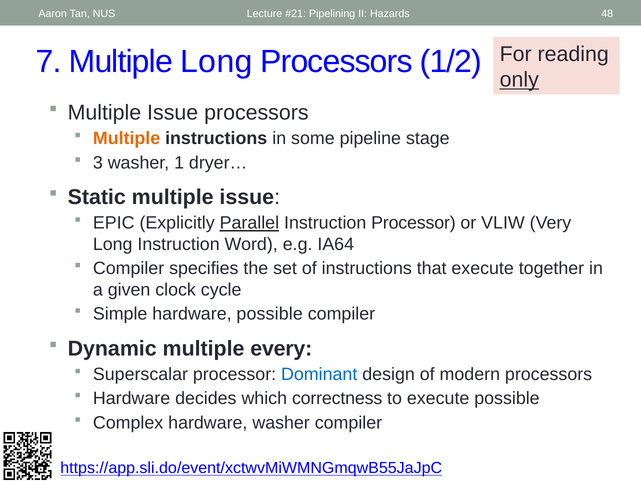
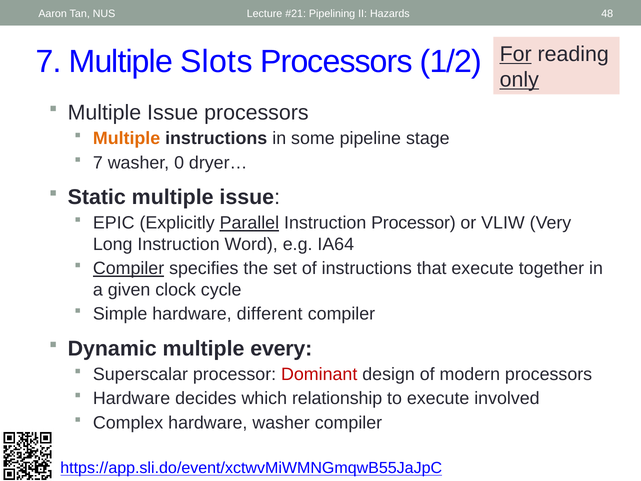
For underline: none -> present (516, 54)
Multiple Long: Long -> Slots (216, 62)
3: 3 -> 7 (98, 163)
1: 1 -> 0 (179, 163)
Compiler underline: none -> present (129, 268)
hardware possible: possible -> different (270, 314)
Dominant colour: blue -> red (319, 374)
correctness: correctness -> relationship (337, 398)
execute possible: possible -> involved (507, 398)
